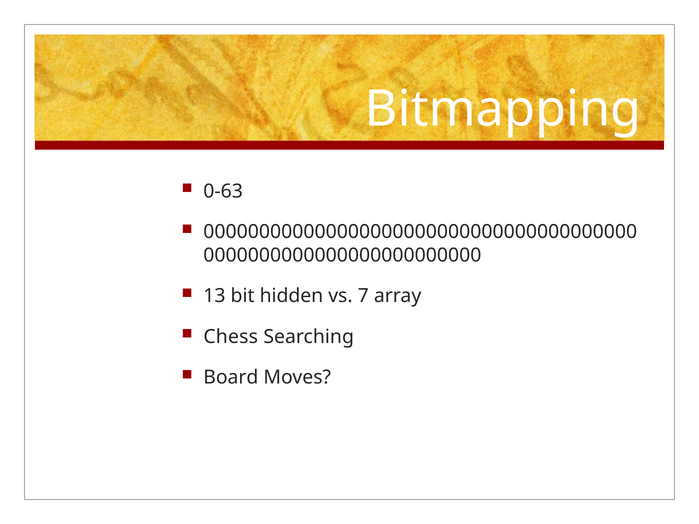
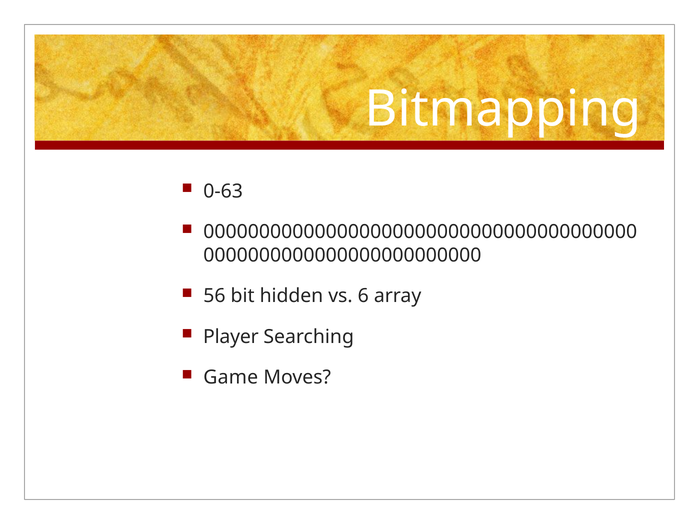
13: 13 -> 56 (214, 296)
7: 7 -> 6 (363, 296)
Chess: Chess -> Player (231, 337)
Board: Board -> Game (231, 378)
